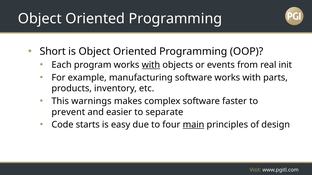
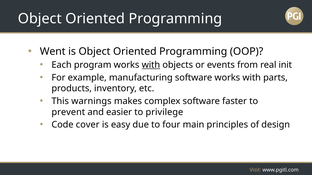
Short: Short -> Went (53, 52)
separate: separate -> privilege (164, 112)
starts: starts -> cover (88, 125)
main underline: present -> none (194, 125)
